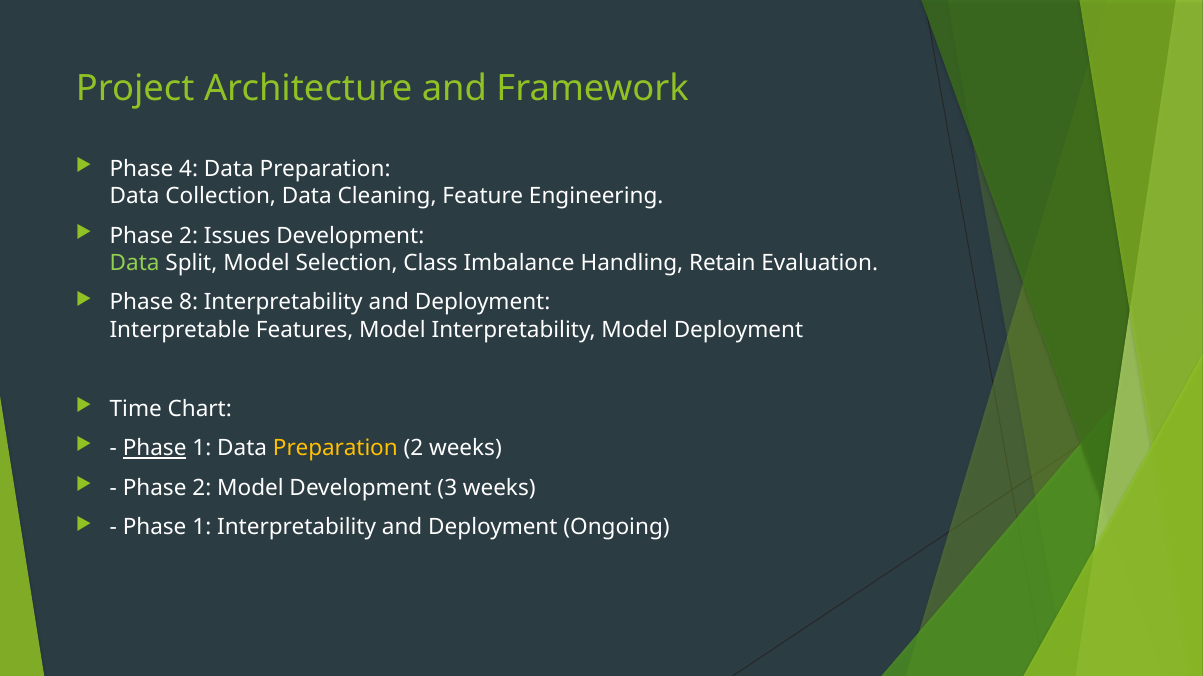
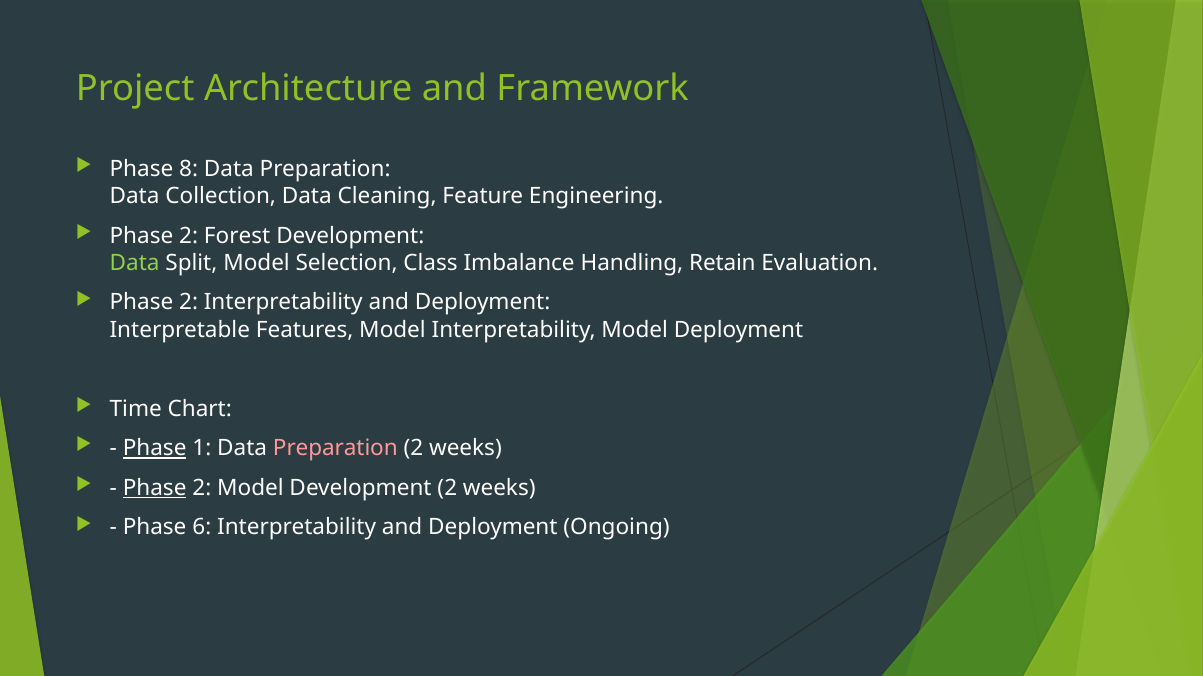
4: 4 -> 8 (189, 169)
Issues: Issues -> Forest (237, 236)
8: 8 -> 2 (189, 303)
Preparation colour: yellow -> pink (335, 449)
Phase underline: none -> present (155, 488)
Development 3: 3 -> 2 (447, 488)
1: 1 -> 6 (202, 528)
